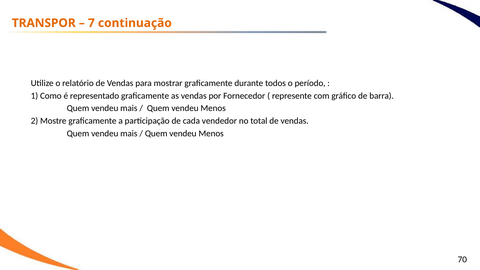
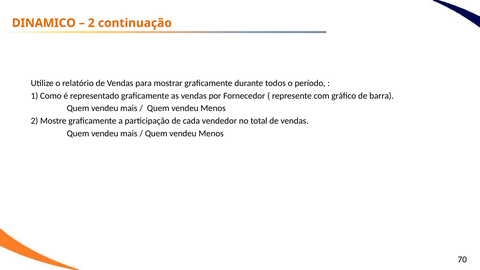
TRANSPOR: TRANSPOR -> DINAMICO (44, 23)
7: 7 -> 2 (91, 23)
